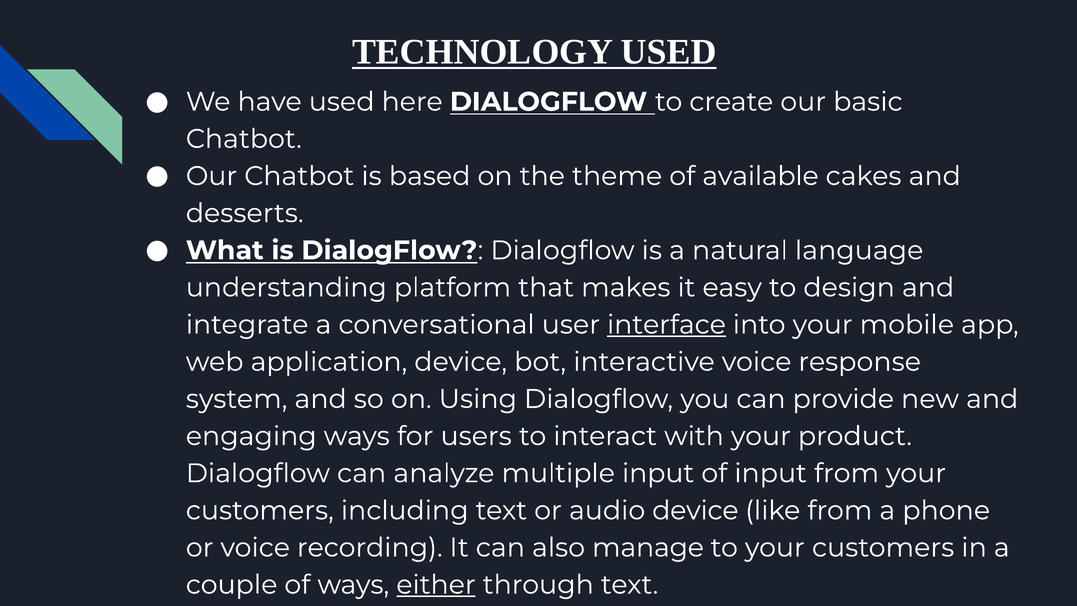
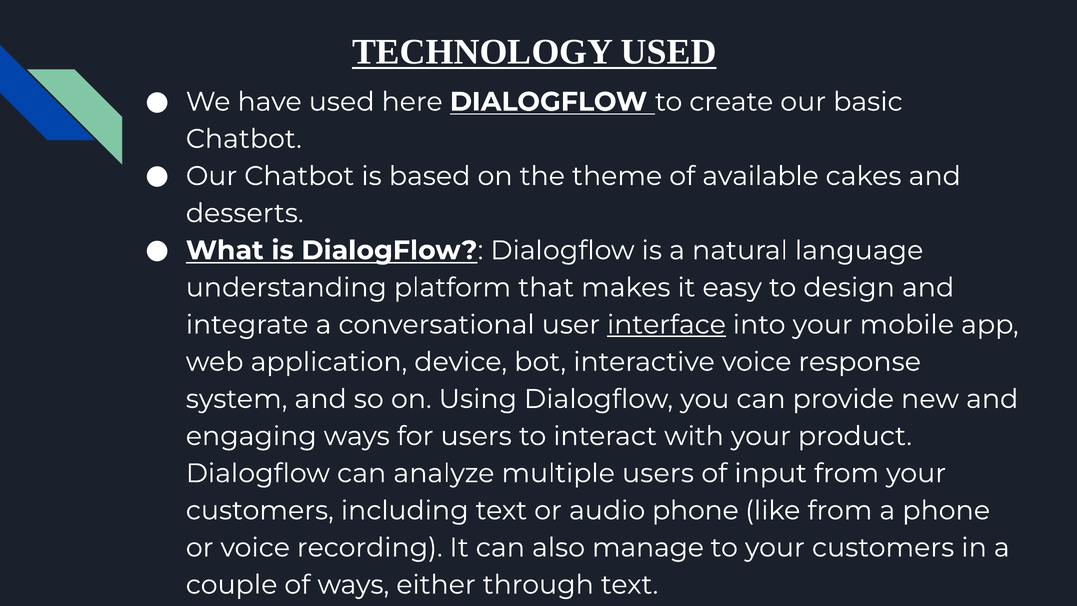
multiple input: input -> users (658, 473)
audio device: device -> phone (695, 510)
either underline: present -> none (436, 585)
